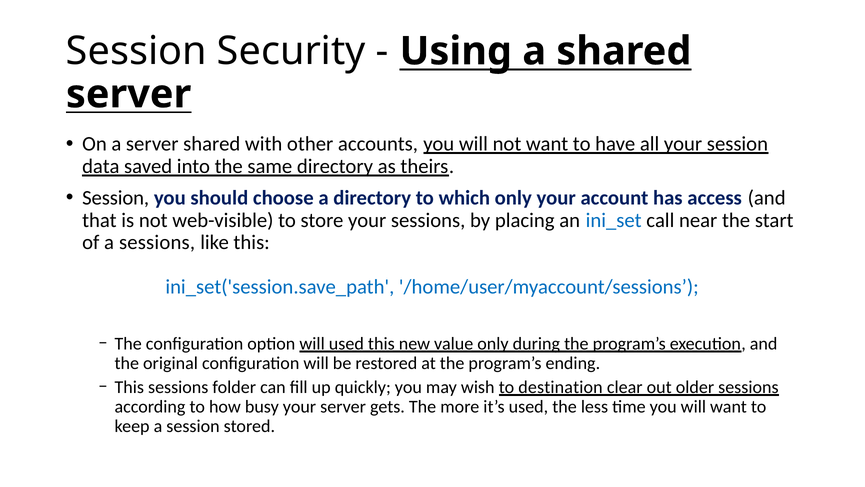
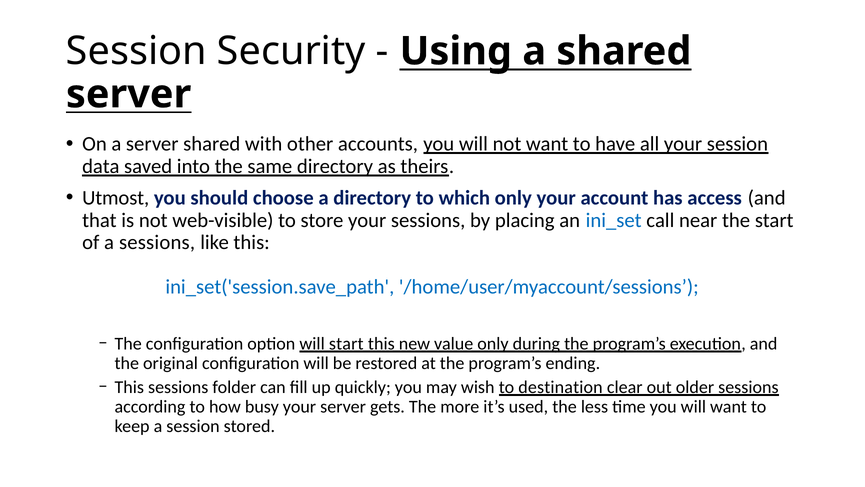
Session: Session -> Utmost (116, 198)
will used: used -> start (346, 343)
